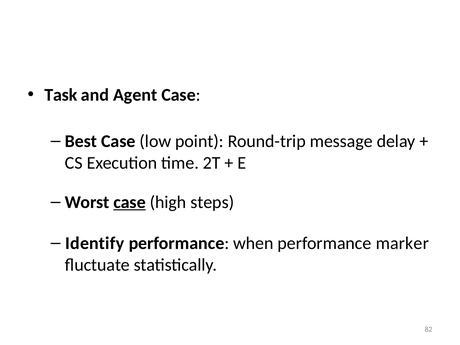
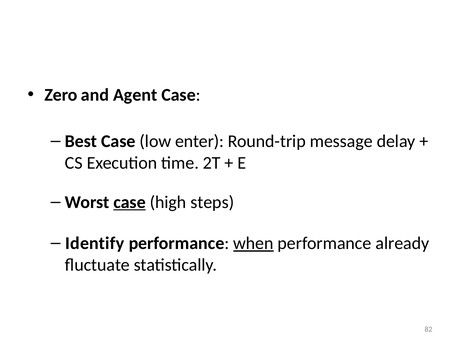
Task: Task -> Zero (61, 95)
point: point -> enter (200, 141)
when underline: none -> present (253, 243)
marker: marker -> already (402, 243)
